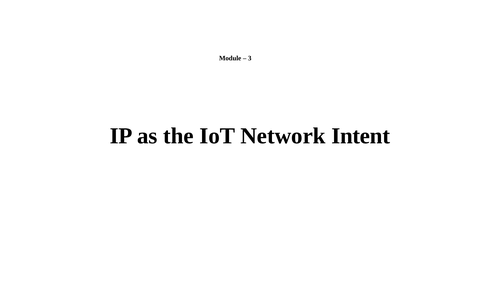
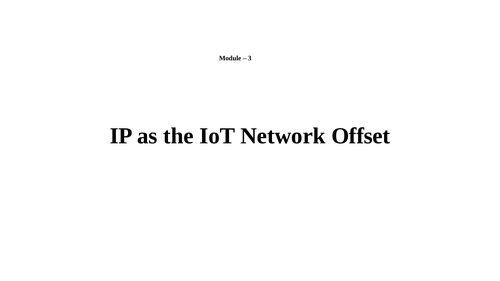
Intent: Intent -> Offset (361, 136)
